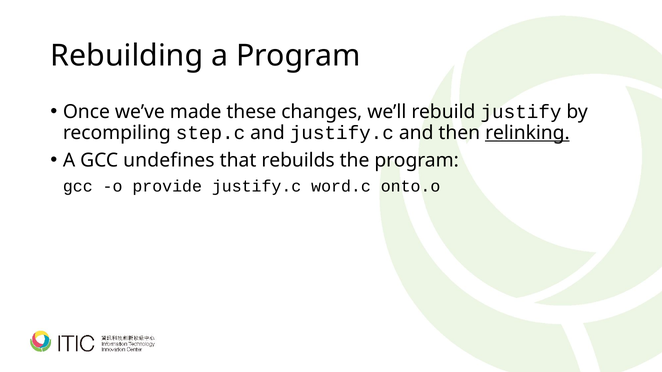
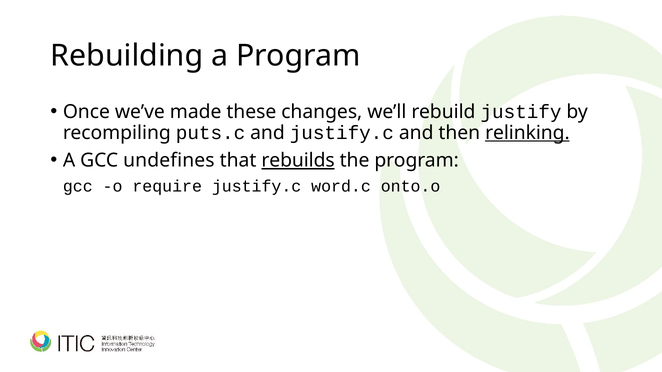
step.c: step.c -> puts.c (211, 133)
rebuilds underline: none -> present (298, 161)
provide: provide -> require (167, 187)
